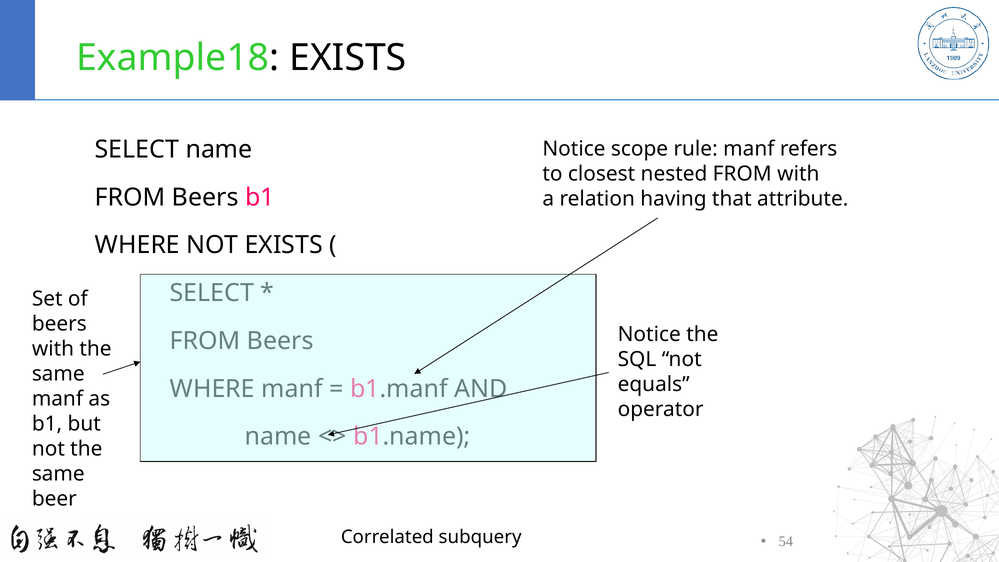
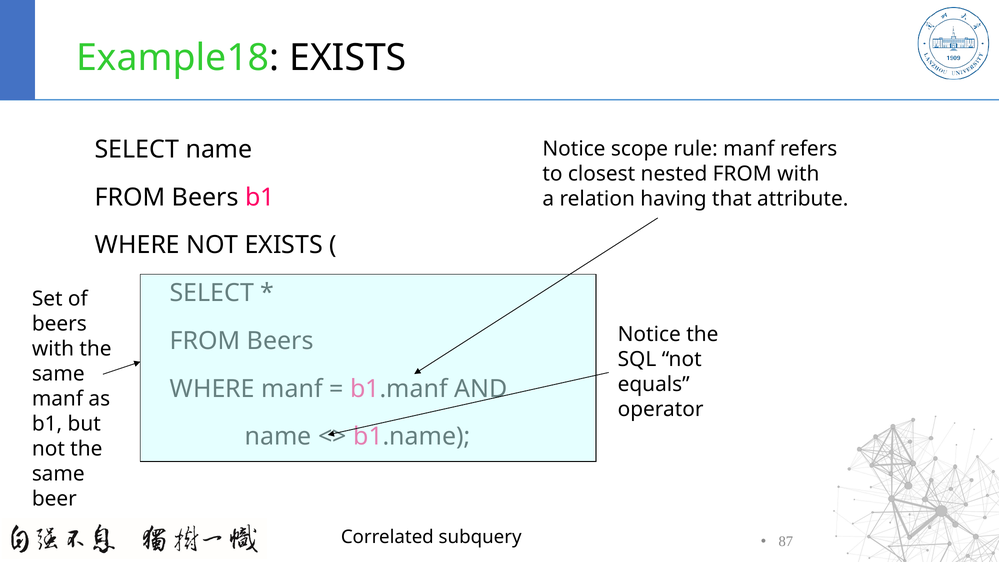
54: 54 -> 87 (786, 542)
